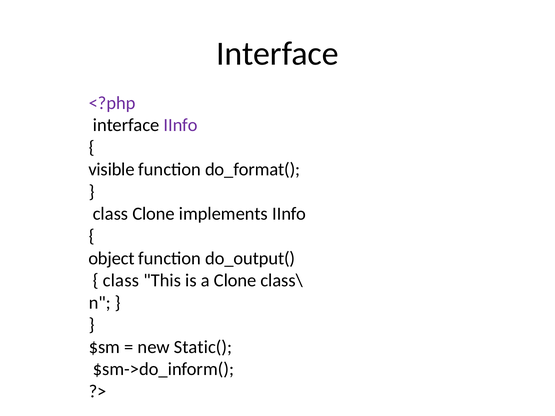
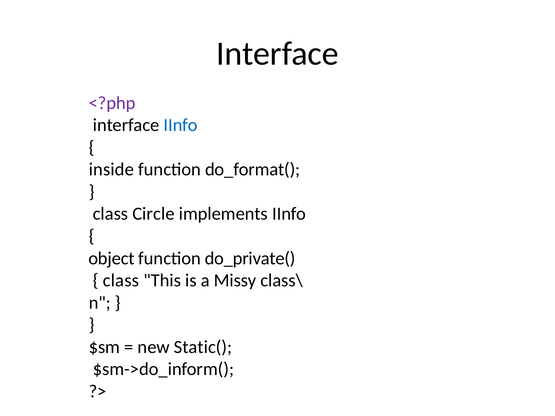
IInfo colour: purple -> blue (181, 125)
visible: visible -> inside (111, 170)
class Clone: Clone -> Circle (153, 214)
do_output(: do_output( -> do_private( (250, 258)
a Clone: Clone -> Missy (235, 281)
